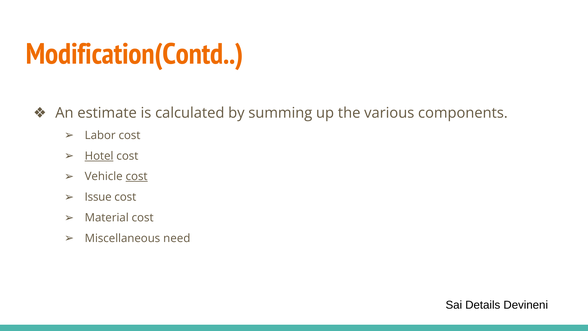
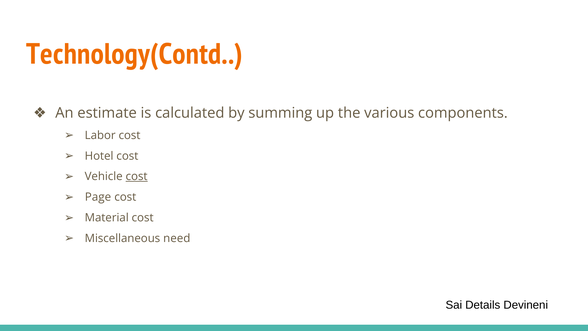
Modification(Contd: Modification(Contd -> Technology(Contd (134, 54)
Hotel underline: present -> none (99, 156)
Issue: Issue -> Page (98, 197)
